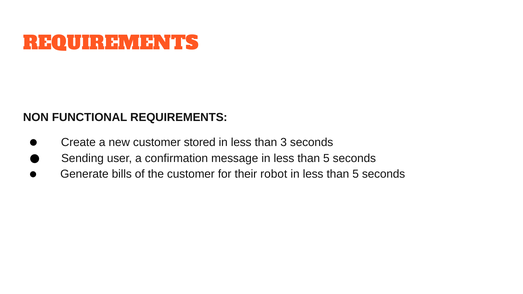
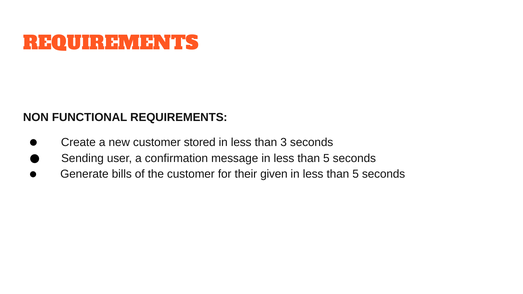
robot: robot -> given (274, 174)
